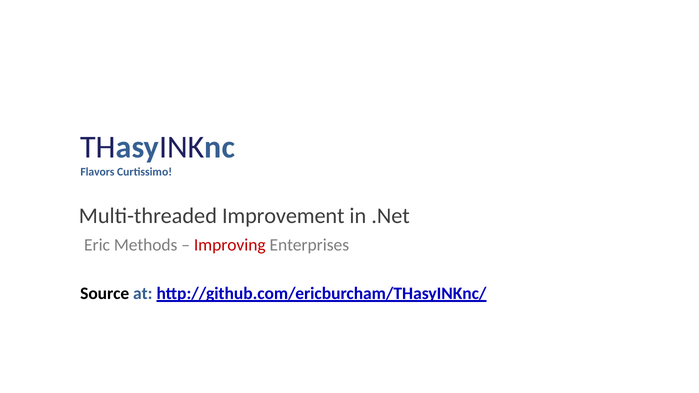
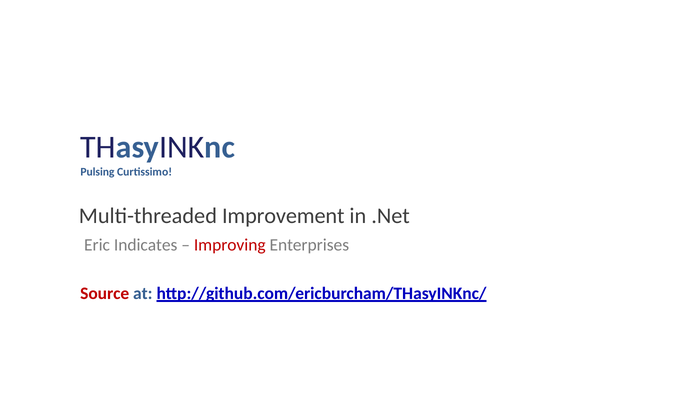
Flavors: Flavors -> Pulsing (97, 172)
Methods: Methods -> Indicates (146, 245)
Source colour: black -> red (105, 294)
